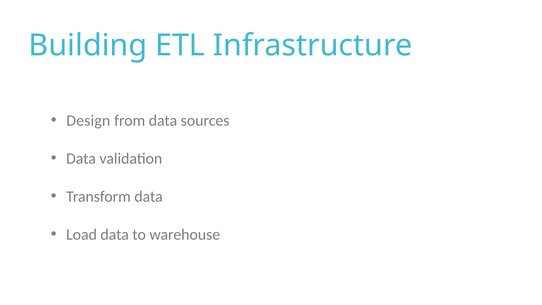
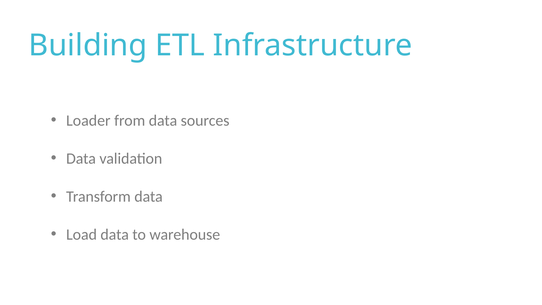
Design: Design -> Loader (88, 121)
